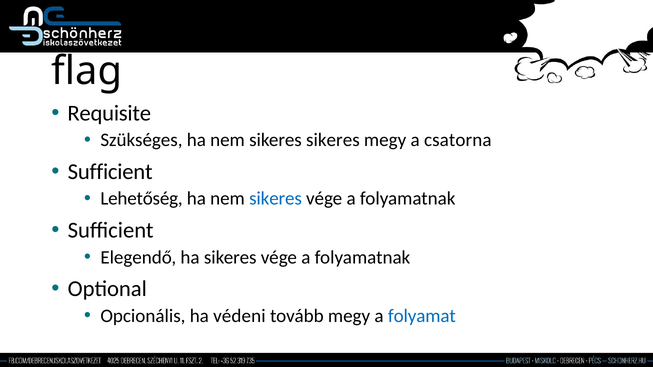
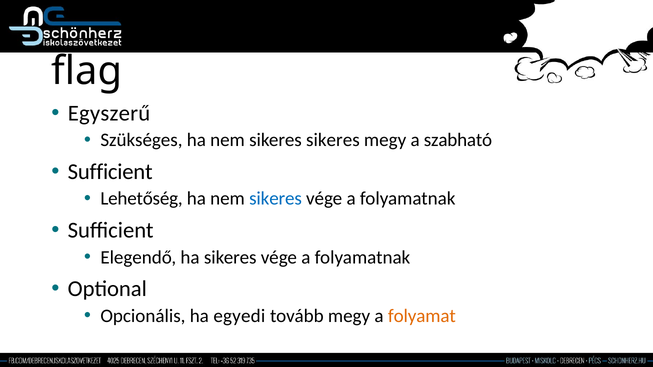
Requisite: Requisite -> Egyszerű (109, 113)
csatorna: csatorna -> szabható (458, 140)
védeni: védeni -> egyedi (239, 316)
folyamat colour: blue -> orange (422, 316)
